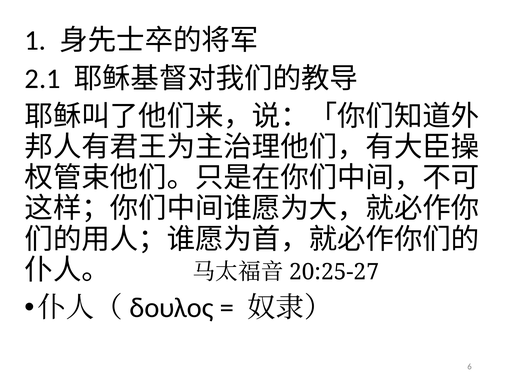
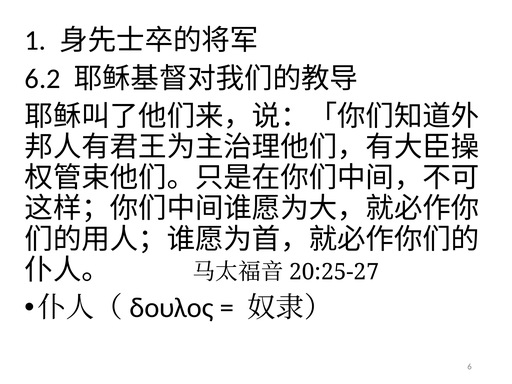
2.1: 2.1 -> 6.2 (43, 79)
